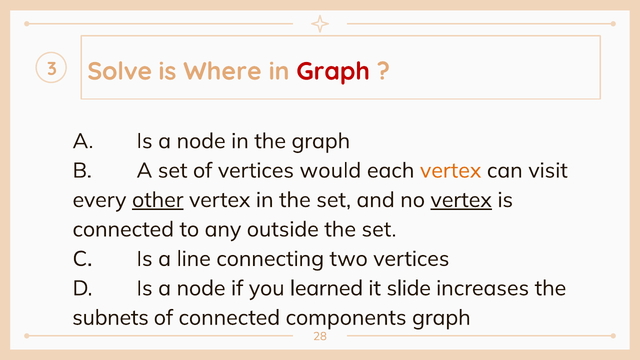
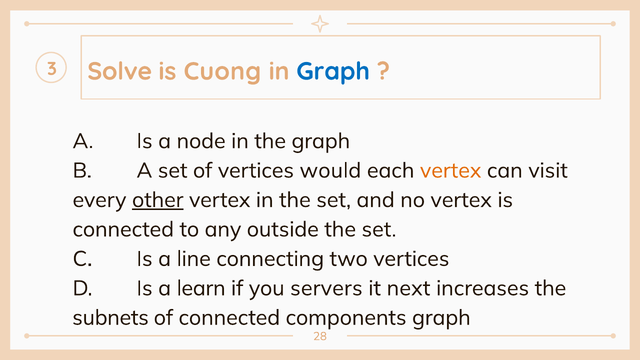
Where: Where -> Cuong (222, 71)
Graph colour: red -> blue (333, 71)
vertex underline: present -> none (461, 200)
D Is a node: node -> learn (201, 288)
learned: learned -> servers (326, 288)
slide: slide -> next (408, 288)
